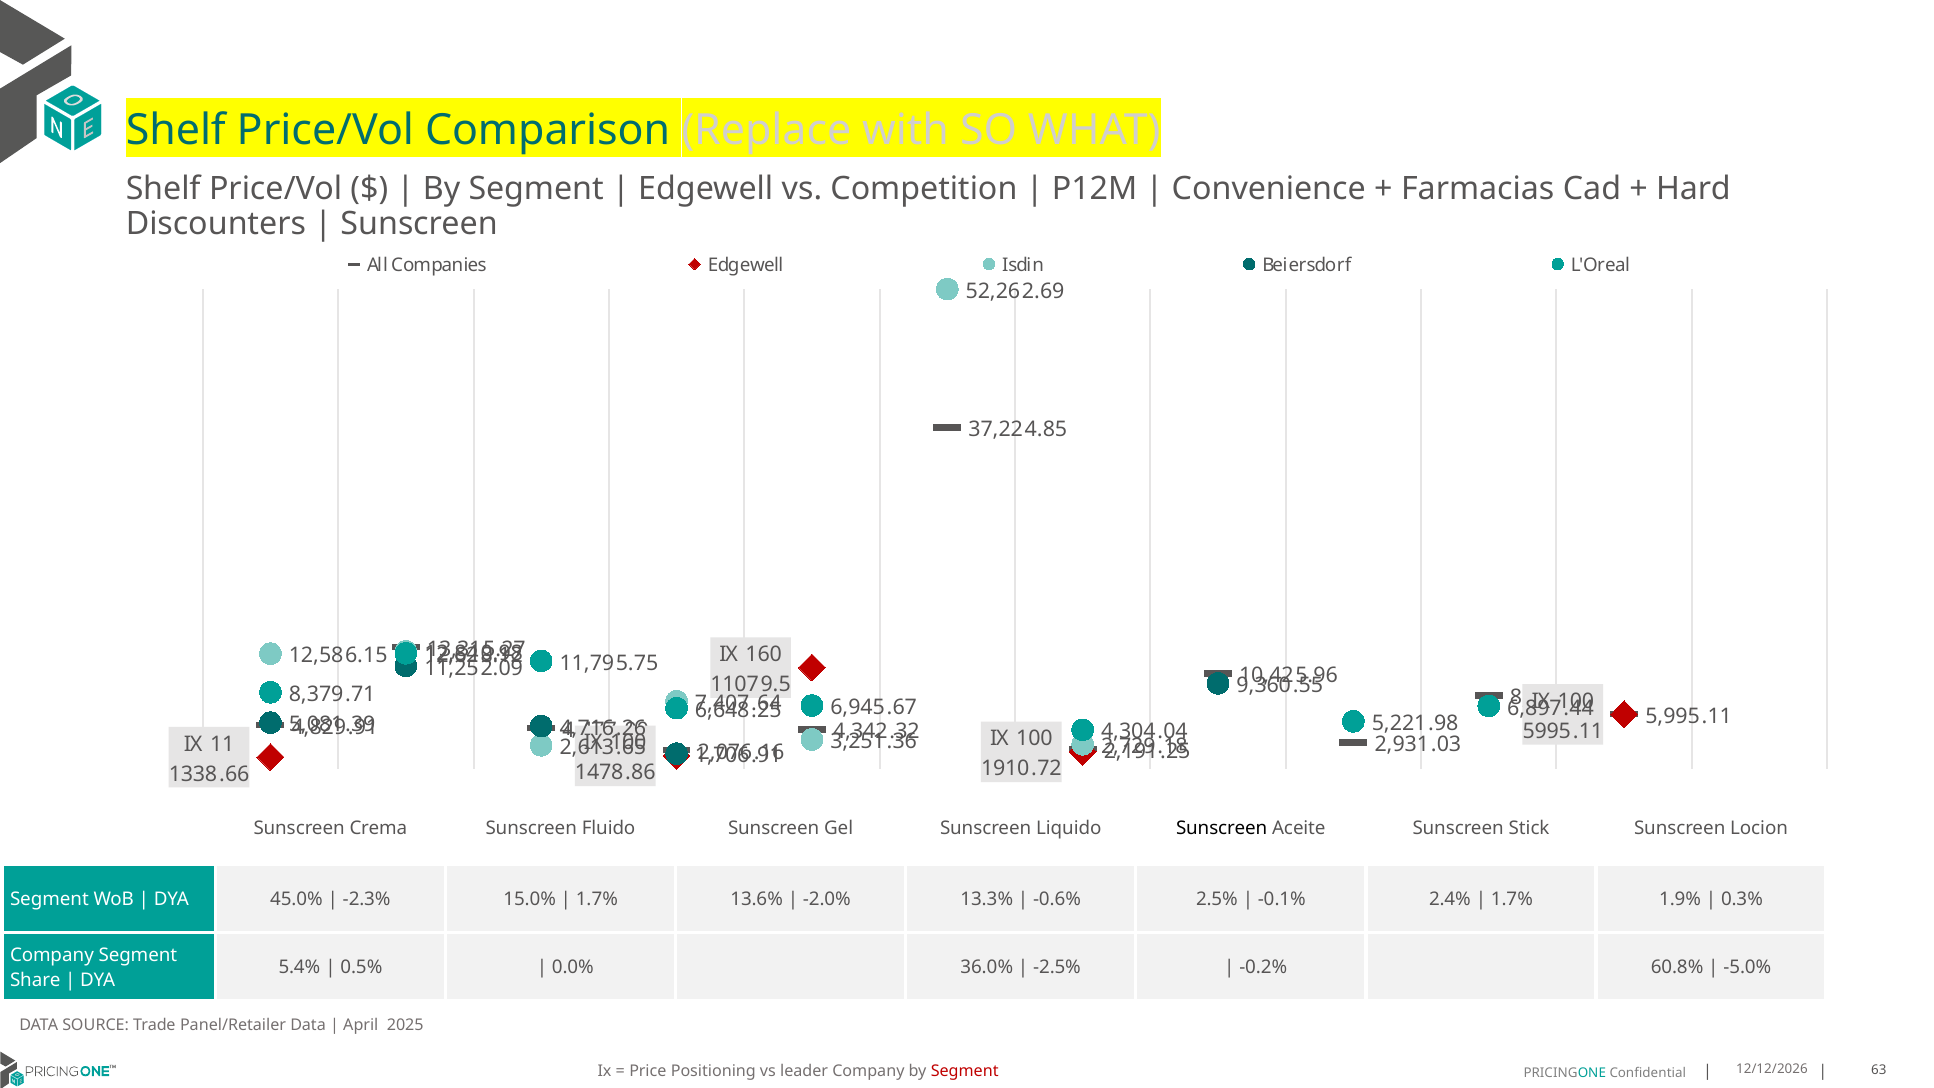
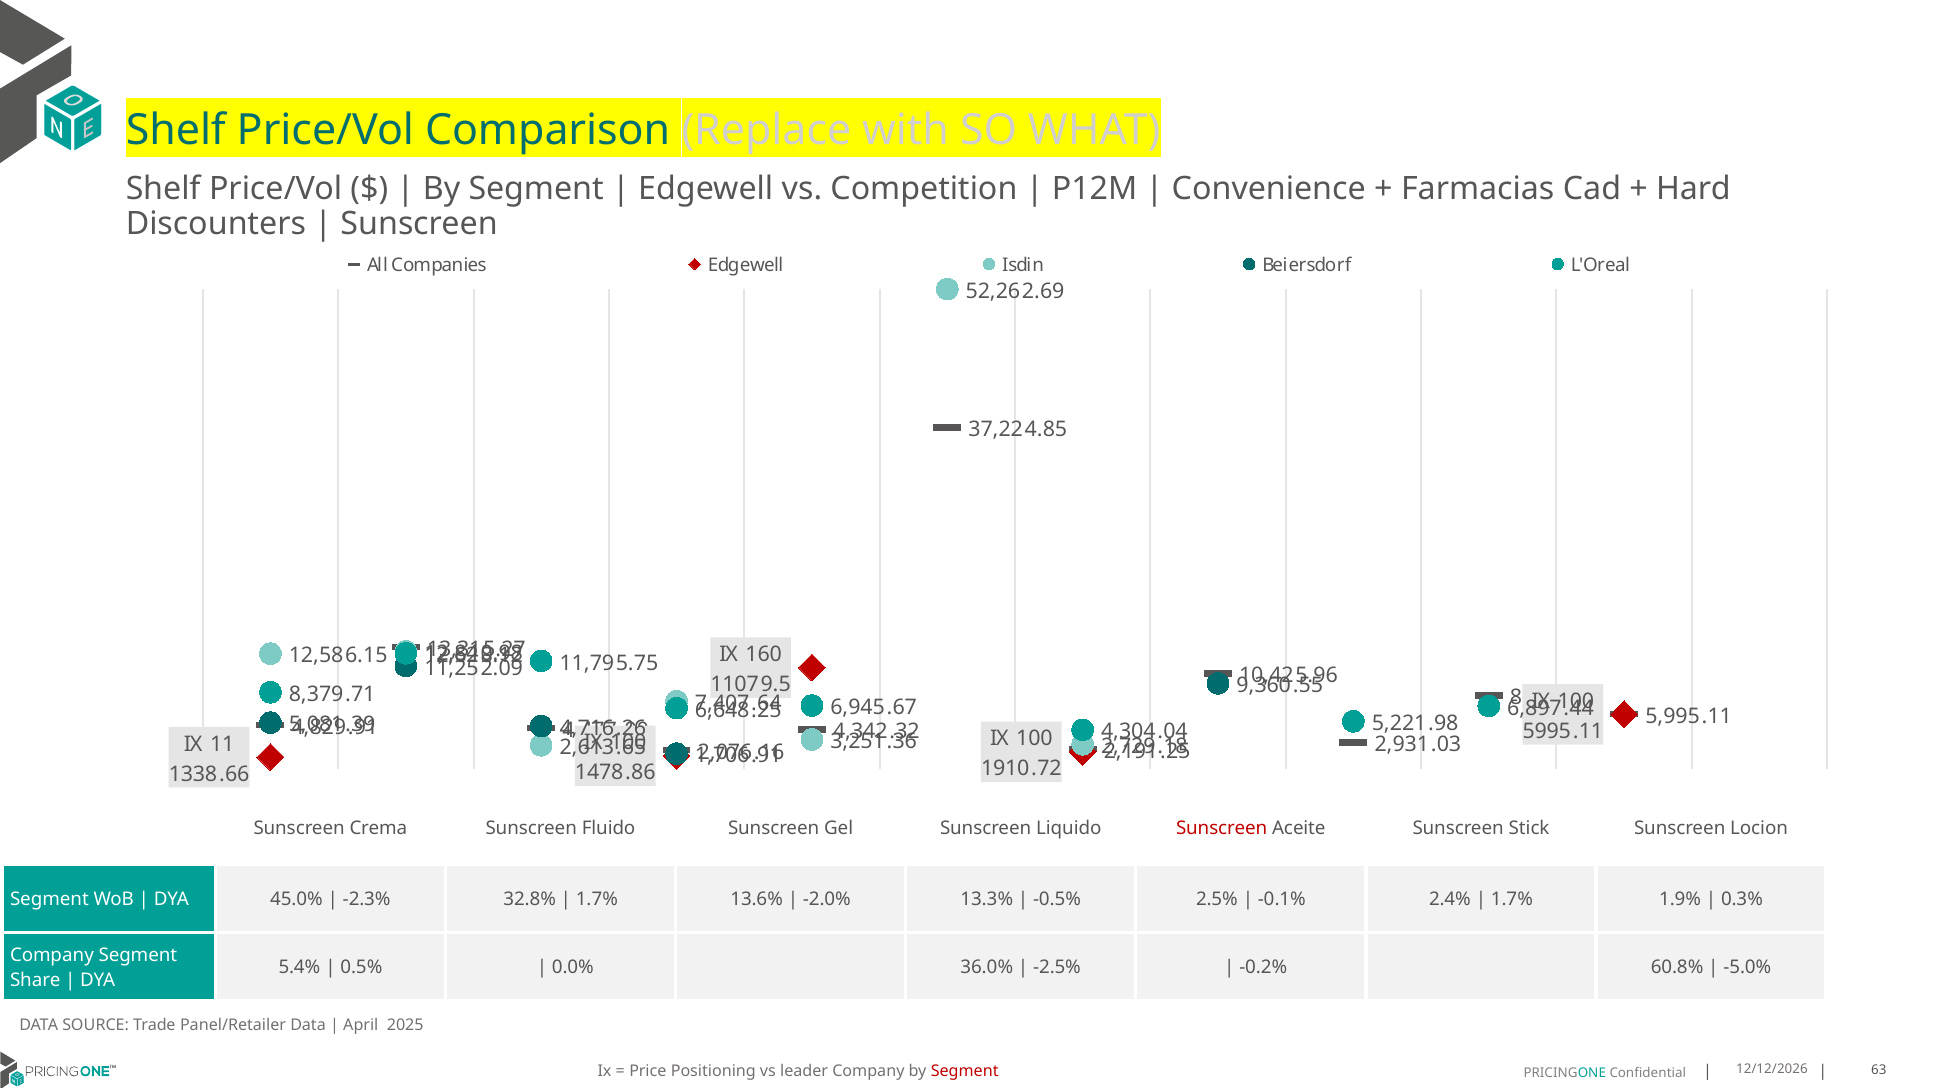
Sunscreen colour: black -> red (1222, 828)
15.0%: 15.0% -> 32.8% (530, 899)
-0.6%: -0.6% -> -0.5% (1057, 899)
